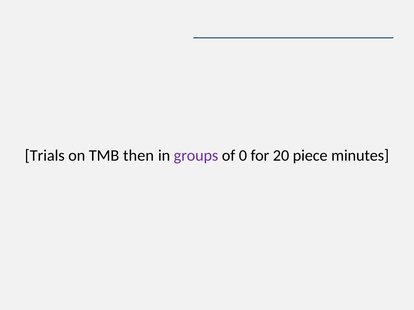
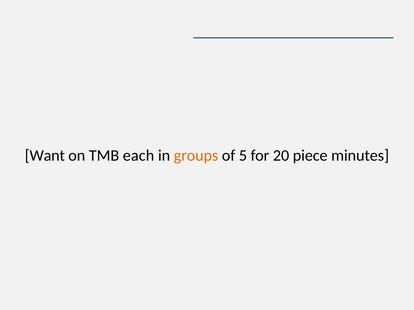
Trials: Trials -> Want (45, 156)
then: then -> each (139, 156)
groups colour: purple -> orange (196, 156)
0: 0 -> 5 (243, 156)
